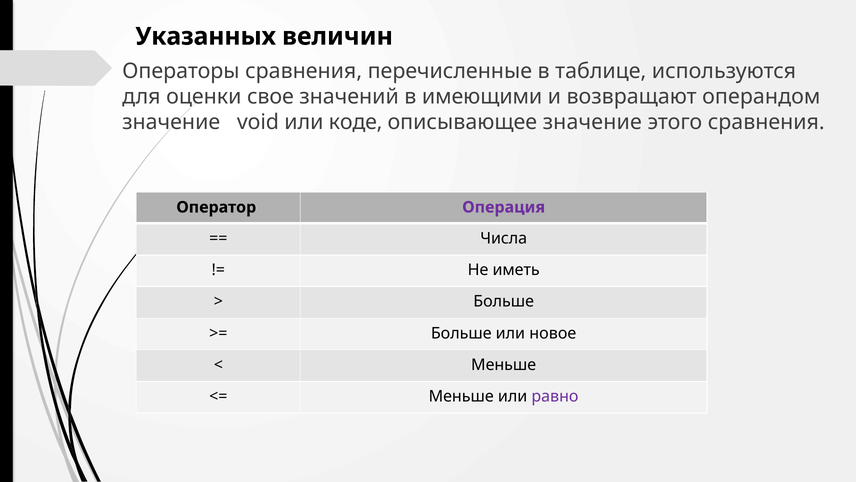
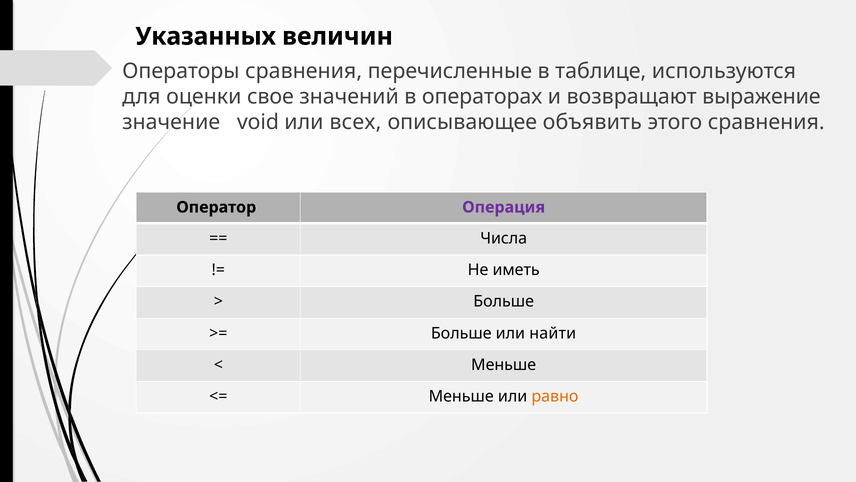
имеющими: имеющими -> операторах (482, 97)
операндом: операндом -> выражение (761, 97)
коде: коде -> всех (355, 122)
описывающее значение: значение -> объявить (592, 122)
новое: новое -> найти (553, 333)
равно colour: purple -> orange (555, 396)
